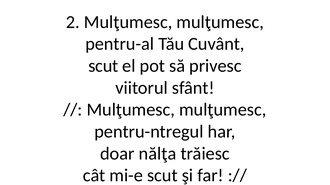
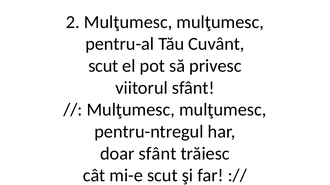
doar nălţa: nălţa -> sfânt (158, 154)
